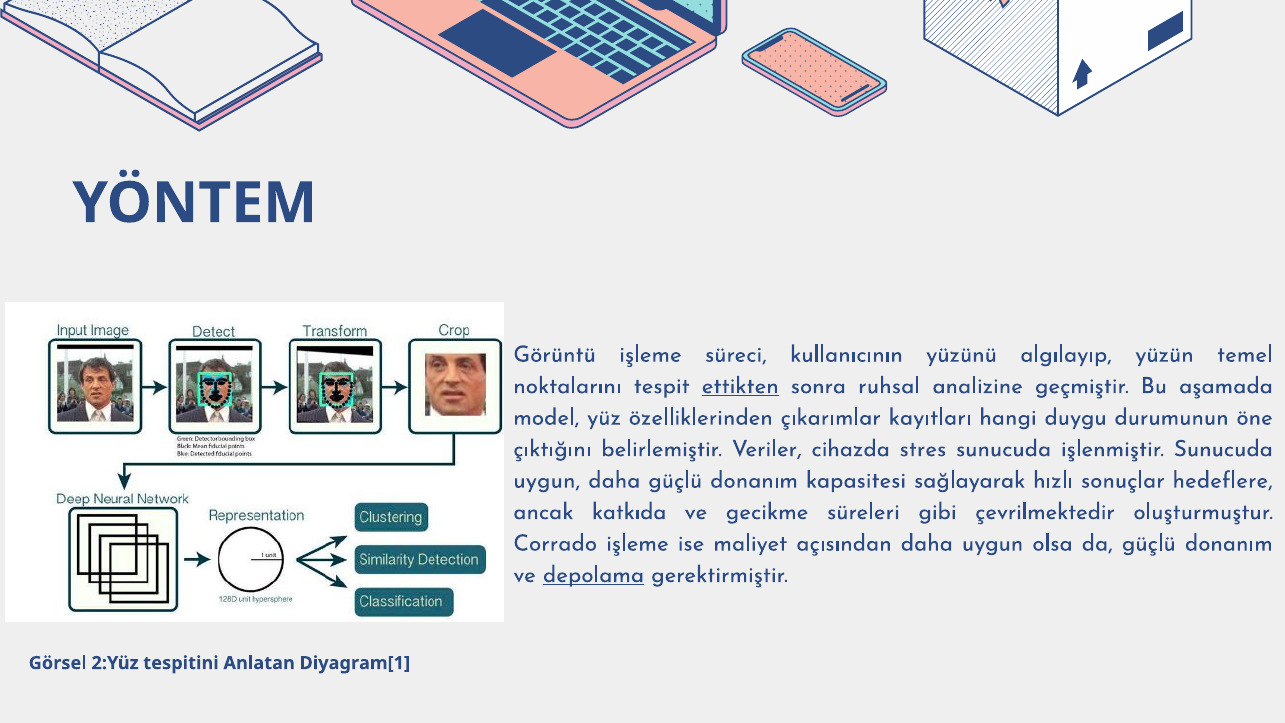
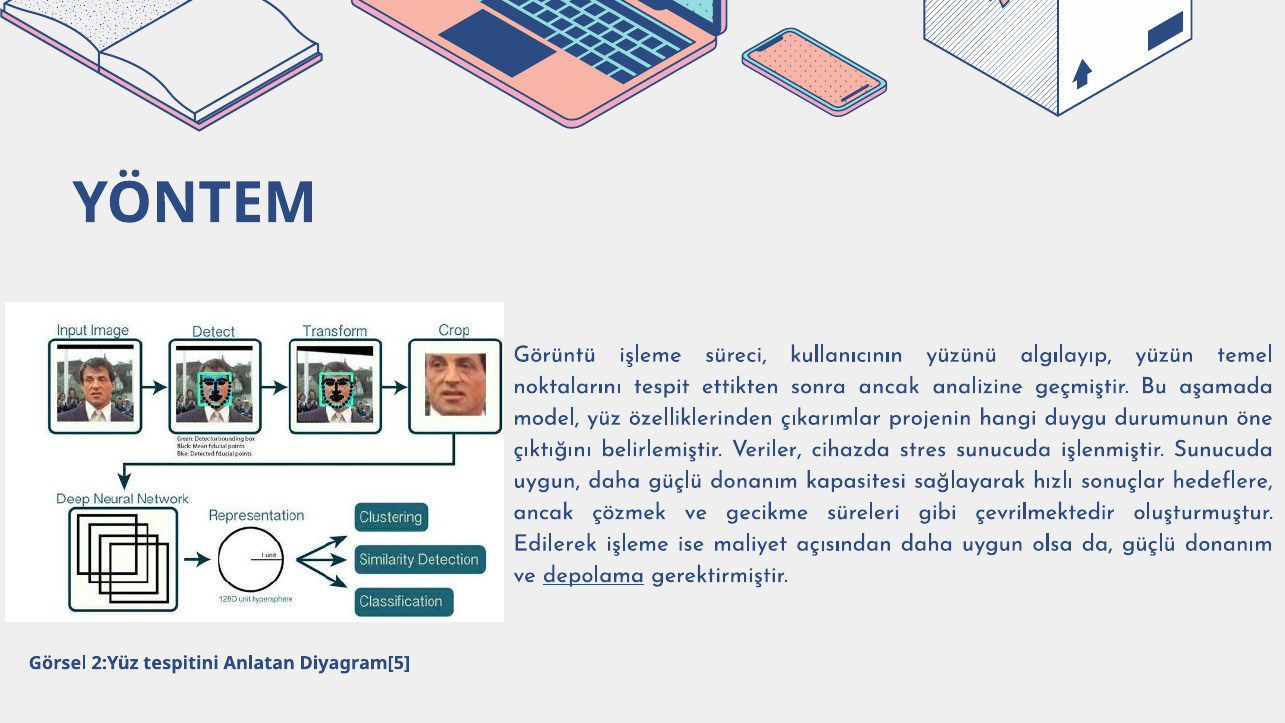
ettikten underline: present -> none (740, 386)
sonra ruhsal: ruhsal -> ancak (889, 386)
kayıtları: kayıtları -> projenin (930, 417)
katkıda: katkıda -> çözmek (629, 512)
Corrado: Corrado -> Edilerek (555, 543)
Diyagram[1: Diyagram[1 -> Diyagram[5 (355, 663)
